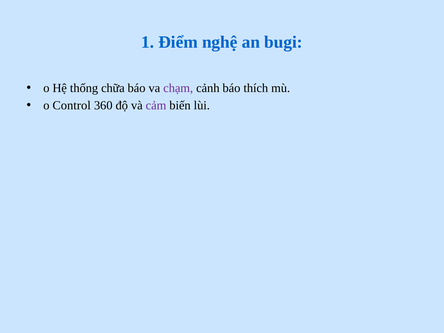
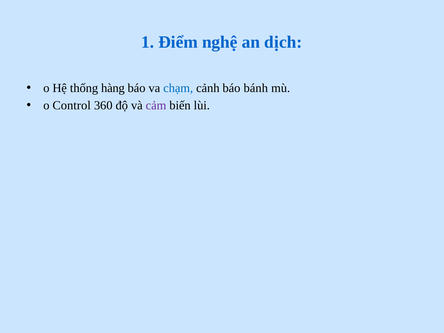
bugi: bugi -> dịch (283, 42)
chữa: chữa -> hàng (113, 88)
chạm colour: purple -> blue (178, 88)
thích: thích -> bánh (256, 88)
